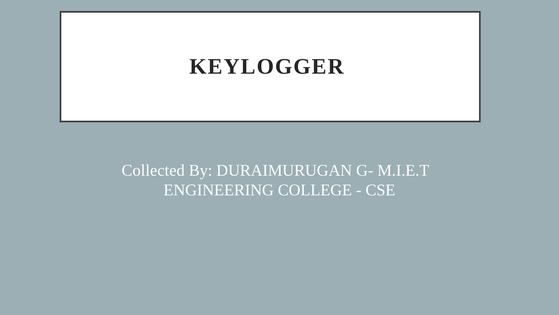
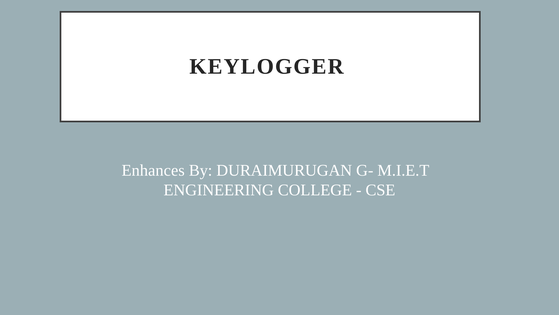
Collected: Collected -> Enhances (153, 170)
